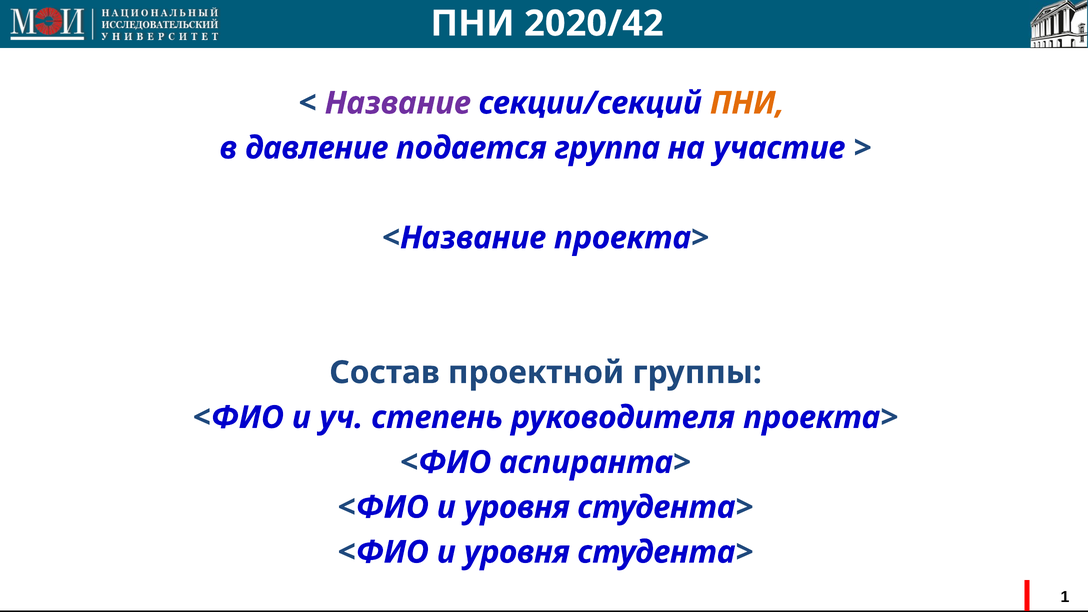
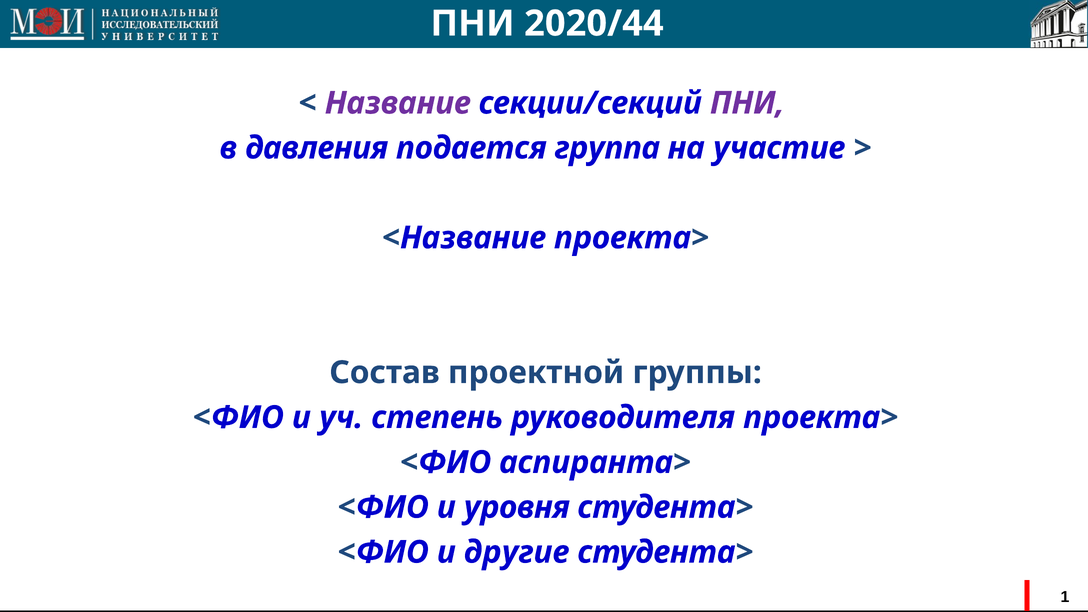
2020/42: 2020/42 -> 2020/44 (594, 24)
ПНИ colour: orange -> purple (747, 103)
давление: давление -> давления (317, 148)
уровня: уровня -> другие (517, 552)
